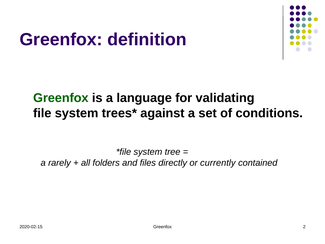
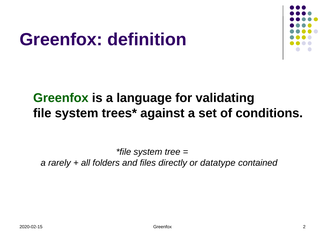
currently: currently -> datatype (218, 163)
